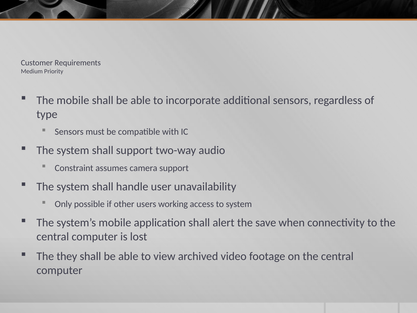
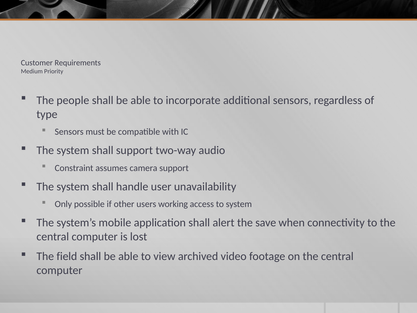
The mobile: mobile -> people (73, 100)
they: they -> field (67, 256)
